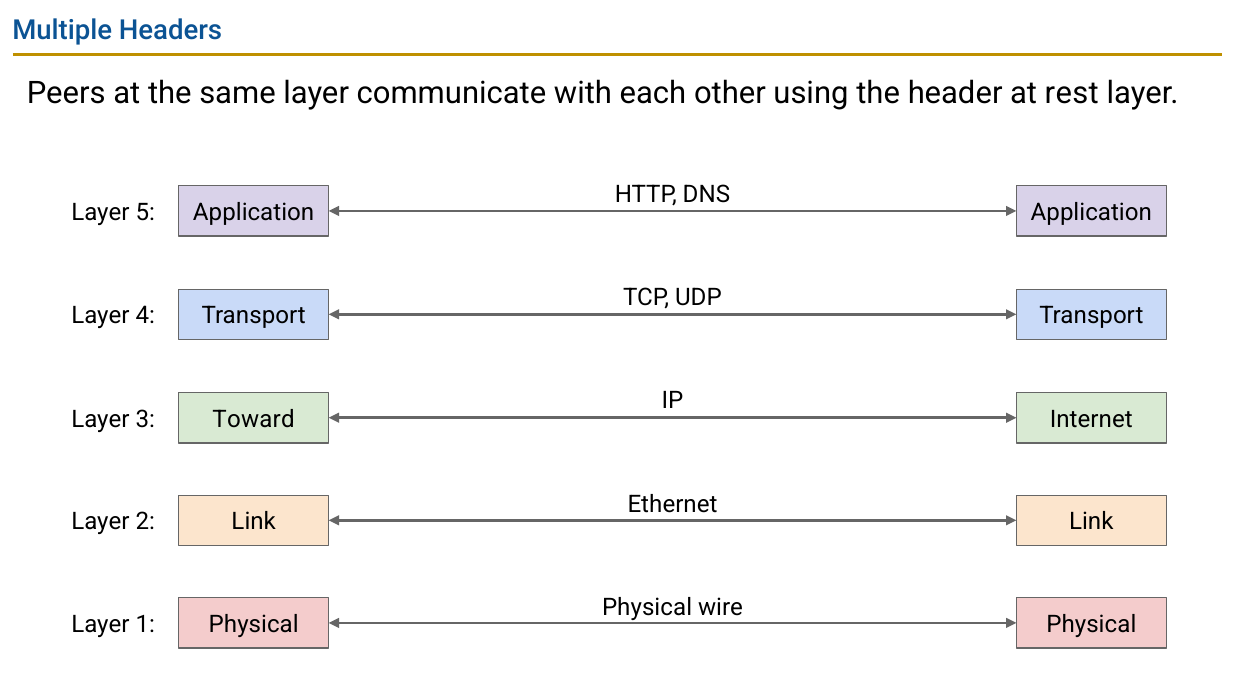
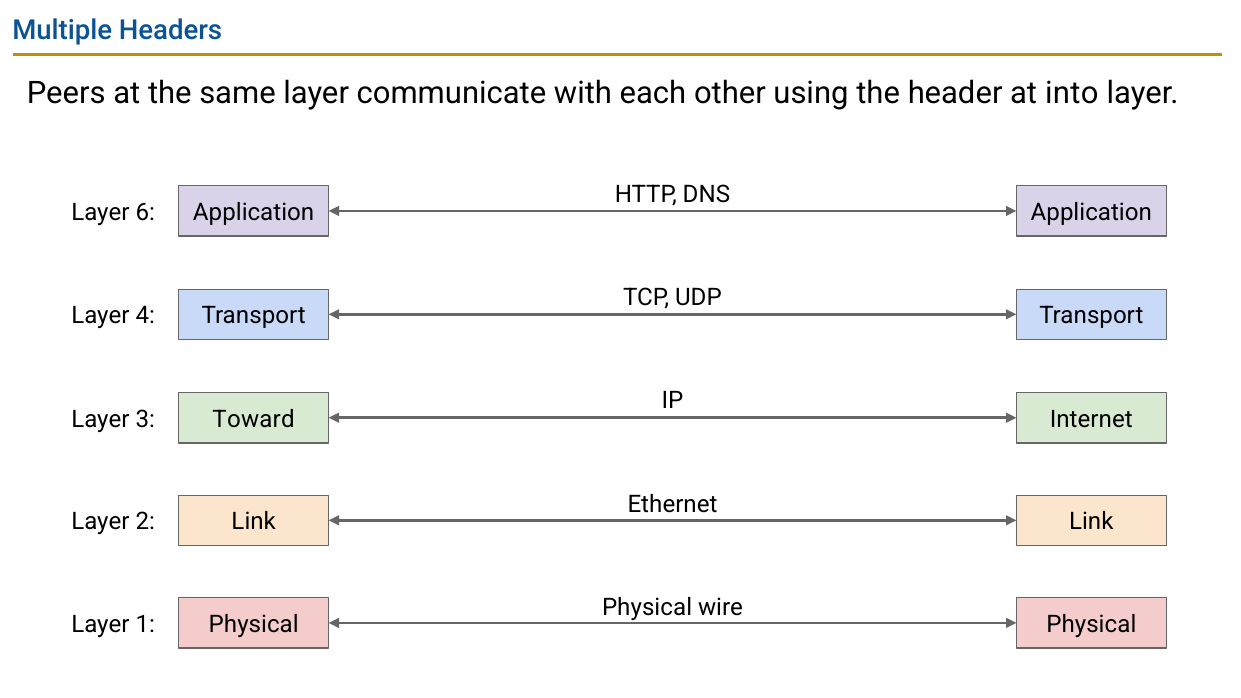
rest: rest -> into (1072, 93)
5: 5 -> 6 (145, 212)
